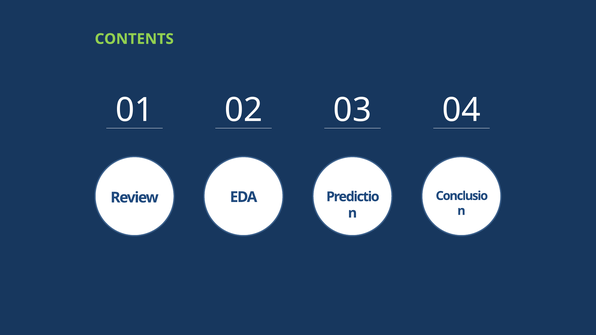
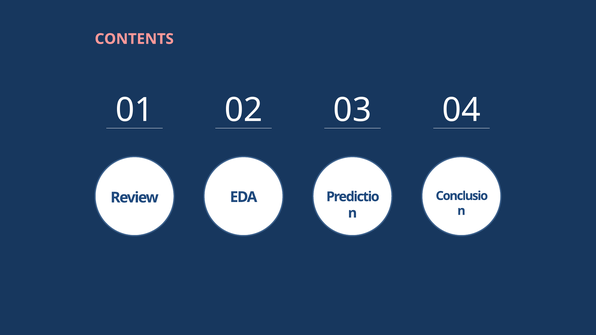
CONTENTS colour: light green -> pink (134, 39)
